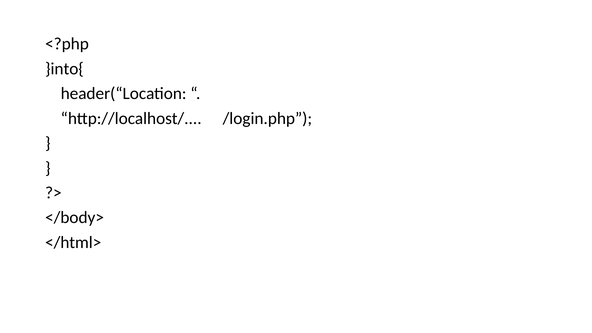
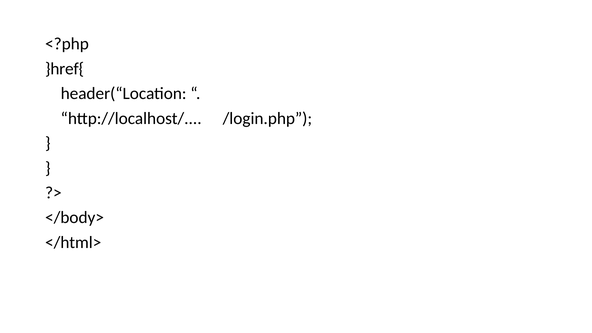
}into{: }into{ -> }href{ (65, 69)
